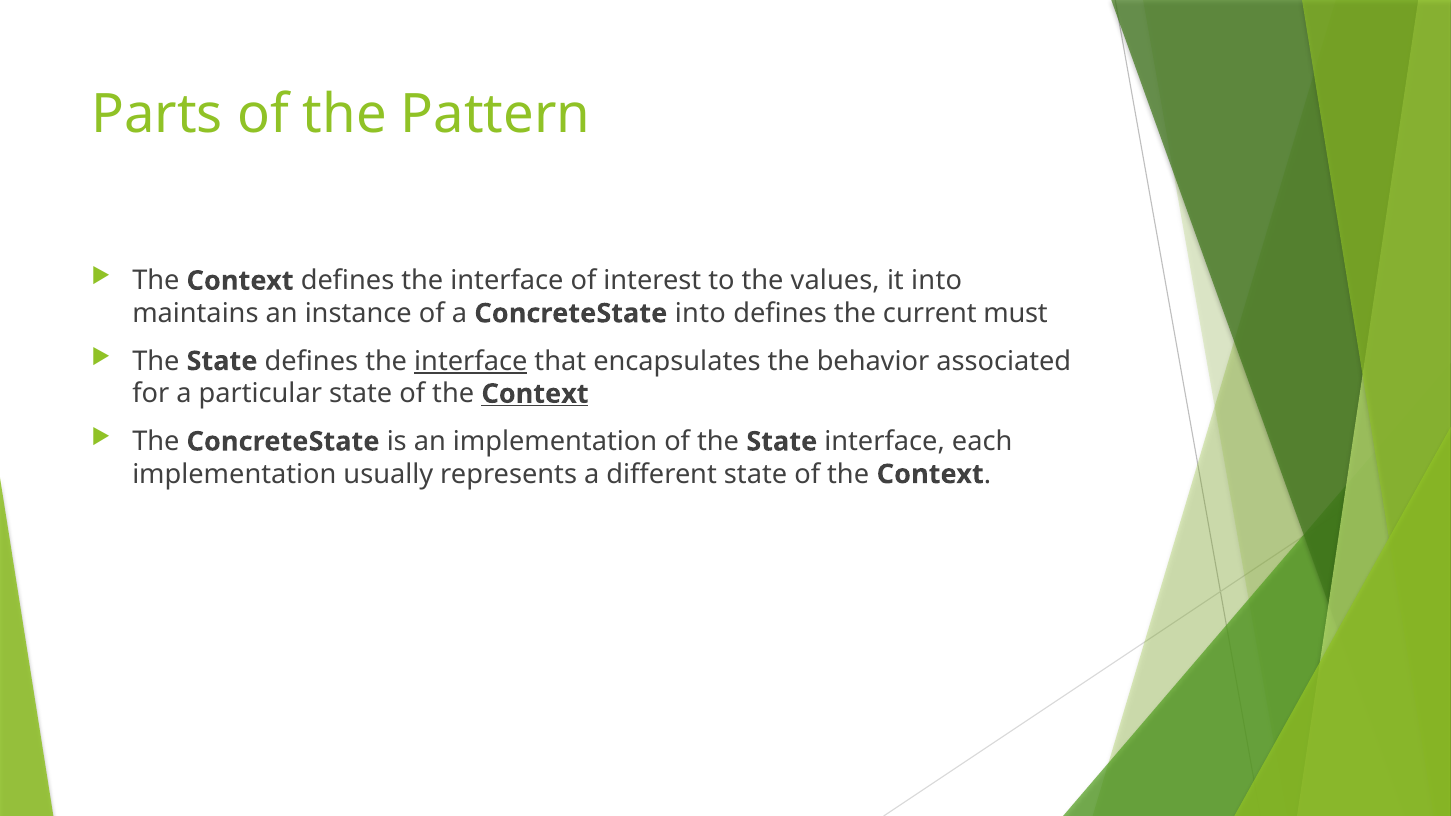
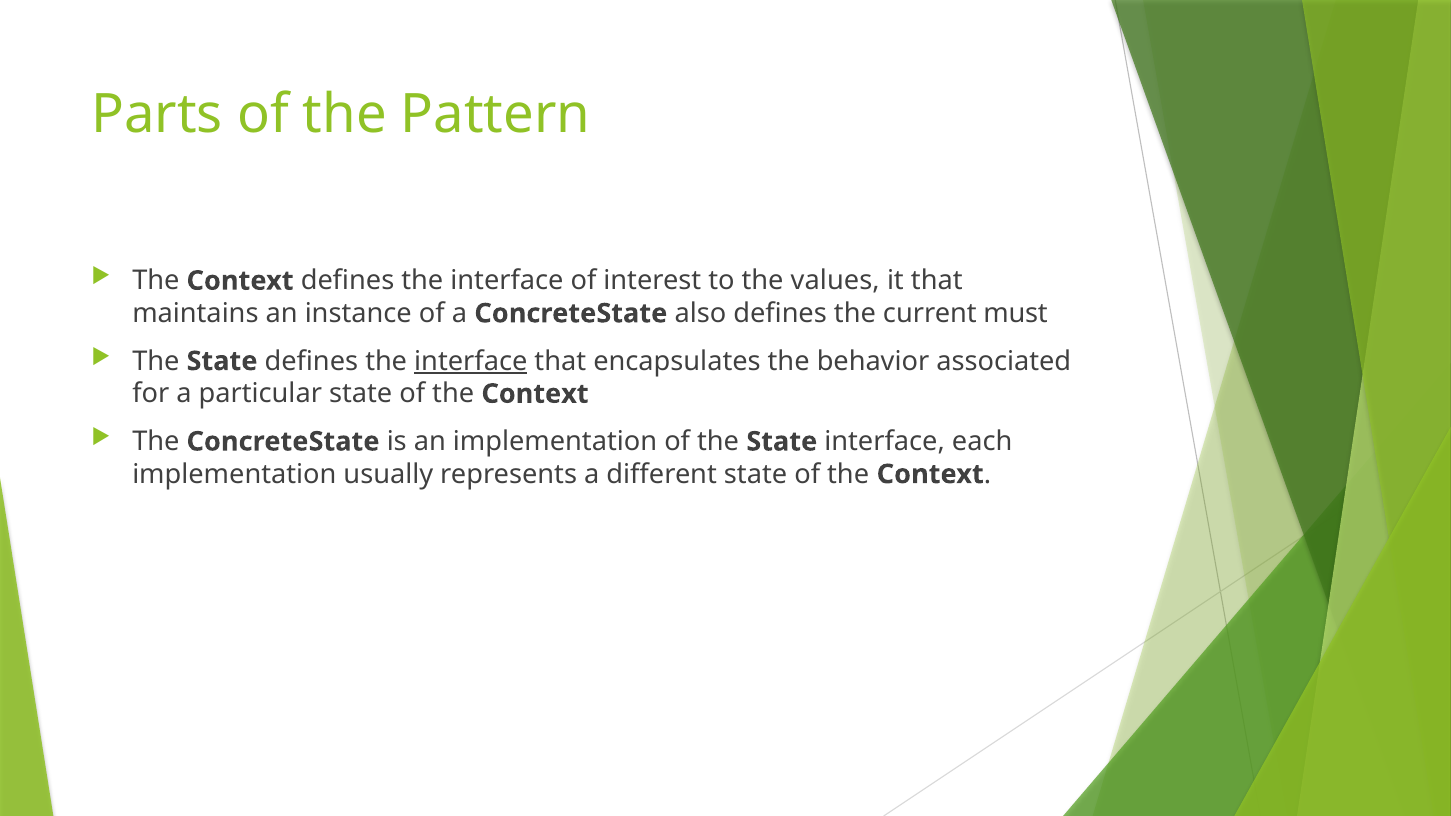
it into: into -> that (937, 281)
ConcreteState into: into -> also (700, 313)
Context underline: present -> none (535, 394)
